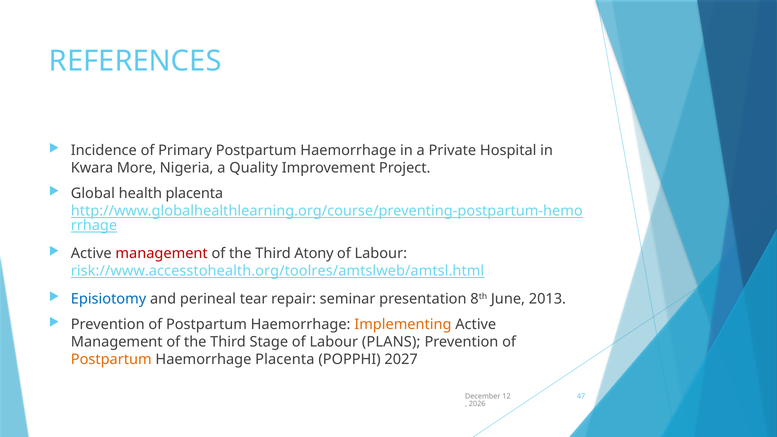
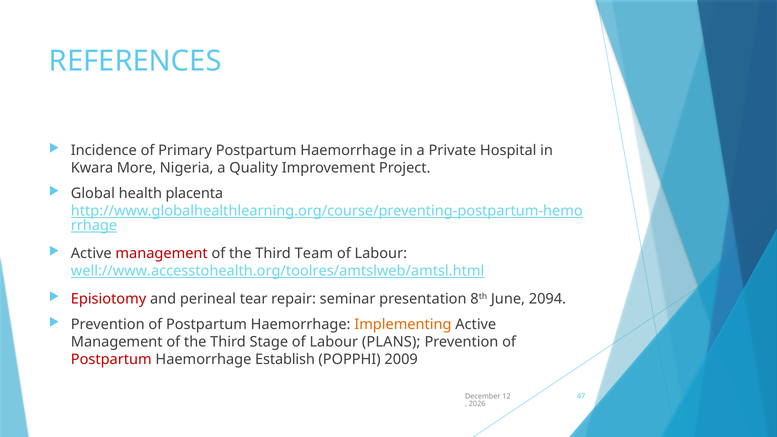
Atony: Atony -> Team (314, 253)
risk://www.accesstohealth.org/toolres/amtslweb/amtsl.html: risk://www.accesstohealth.org/toolres/amtslweb/amtsl.html -> well://www.accesstohealth.org/toolres/amtslweb/amtsl.html (278, 271)
Episiotomy colour: blue -> red (109, 299)
2013: 2013 -> 2094 (547, 299)
Postpartum colour: orange -> red (111, 359)
Haemorrhage Placenta: Placenta -> Establish (285, 359)
2027: 2027 -> 2009 (401, 359)
